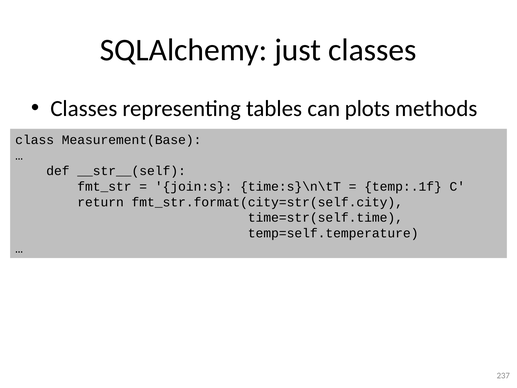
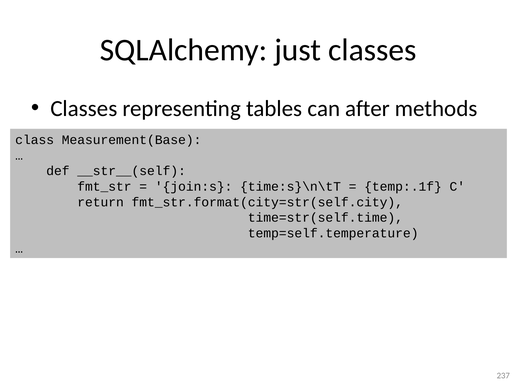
plots: plots -> after (368, 108)
